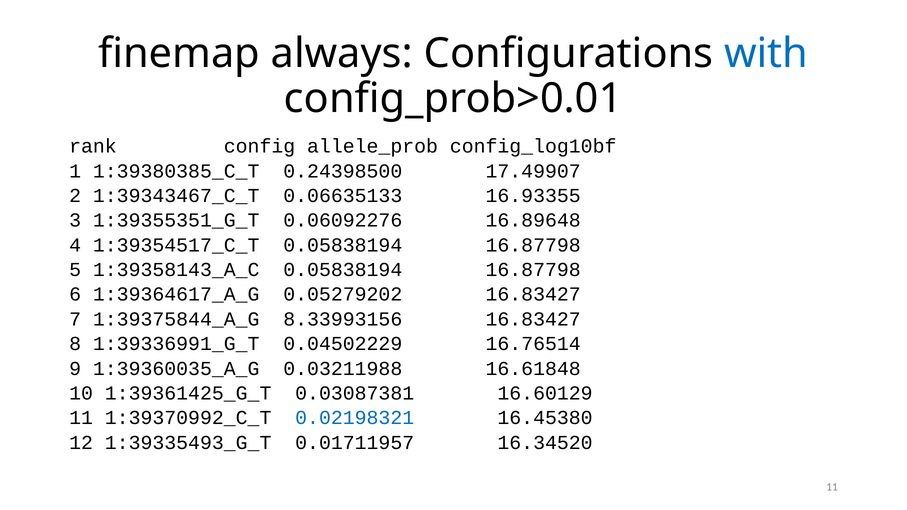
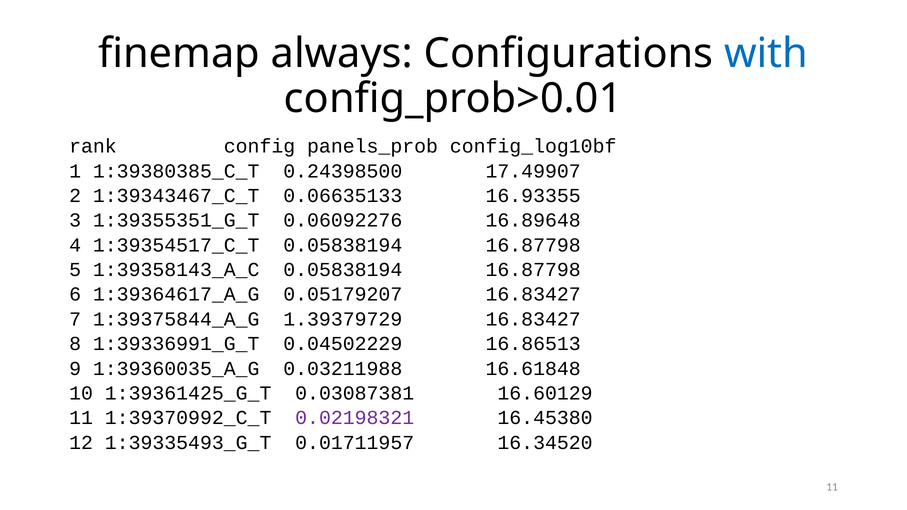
allele_prob: allele_prob -> panels_prob (373, 146)
0.05279202: 0.05279202 -> 0.05179207 (343, 295)
8.33993156: 8.33993156 -> 1.39379729 (343, 319)
16.76514: 16.76514 -> 16.86513 (533, 344)
0.02198321 colour: blue -> purple (355, 418)
